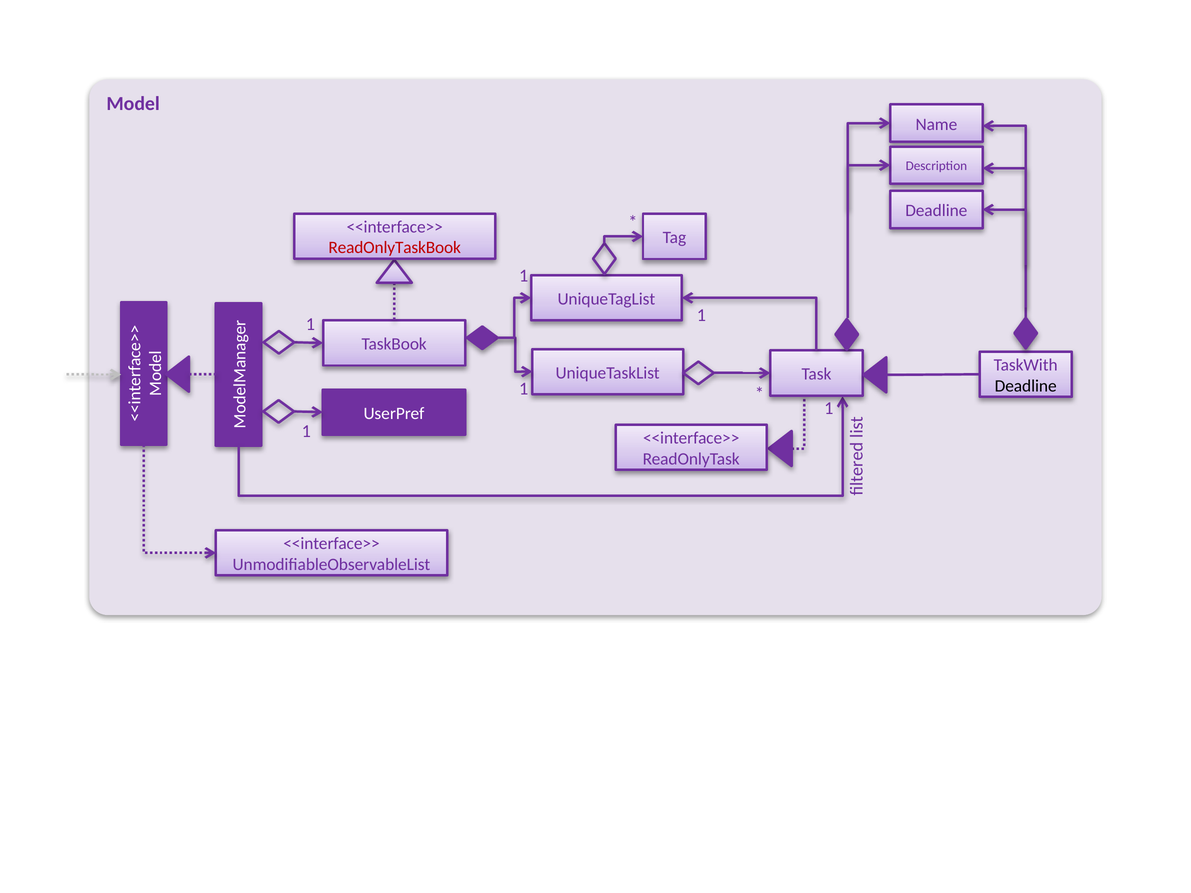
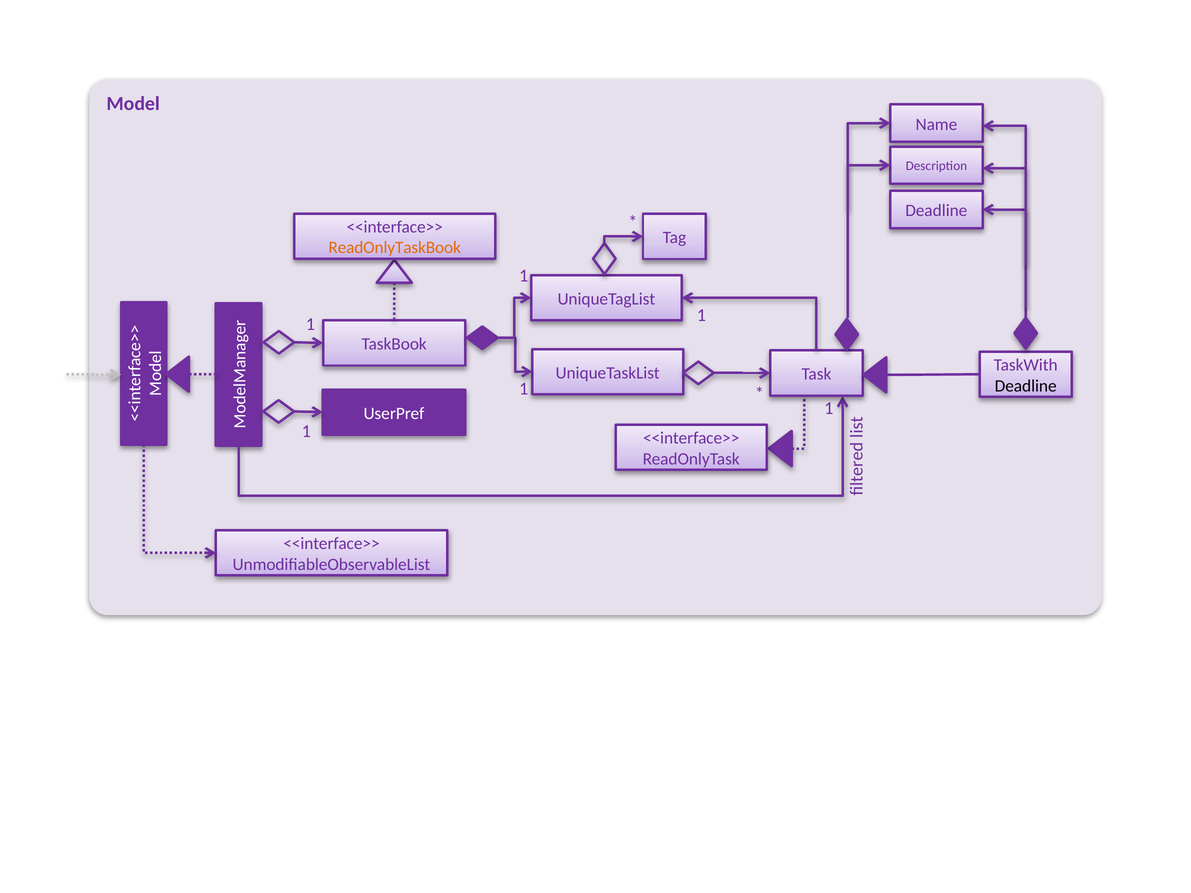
ReadOnlyTaskBook colour: red -> orange (395, 248)
